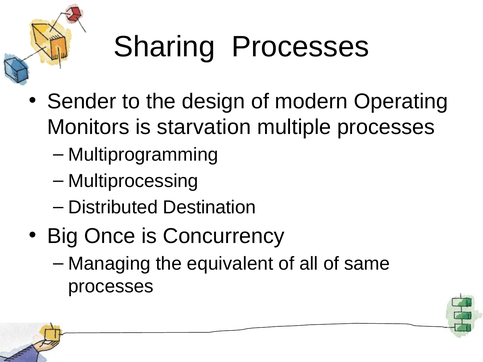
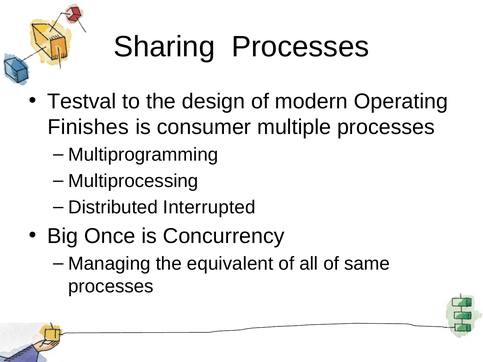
Sender: Sender -> Testval (82, 101)
Monitors: Monitors -> Finishes (88, 127)
starvation: starvation -> consumer (204, 127)
Destination: Destination -> Interrupted (209, 207)
